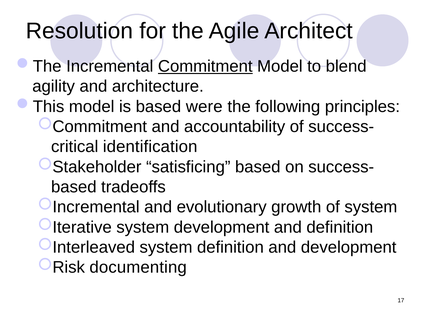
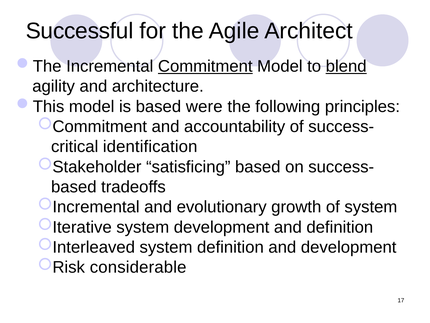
Resolution: Resolution -> Successful (80, 31)
blend underline: none -> present (346, 66)
documenting: documenting -> considerable (138, 267)
